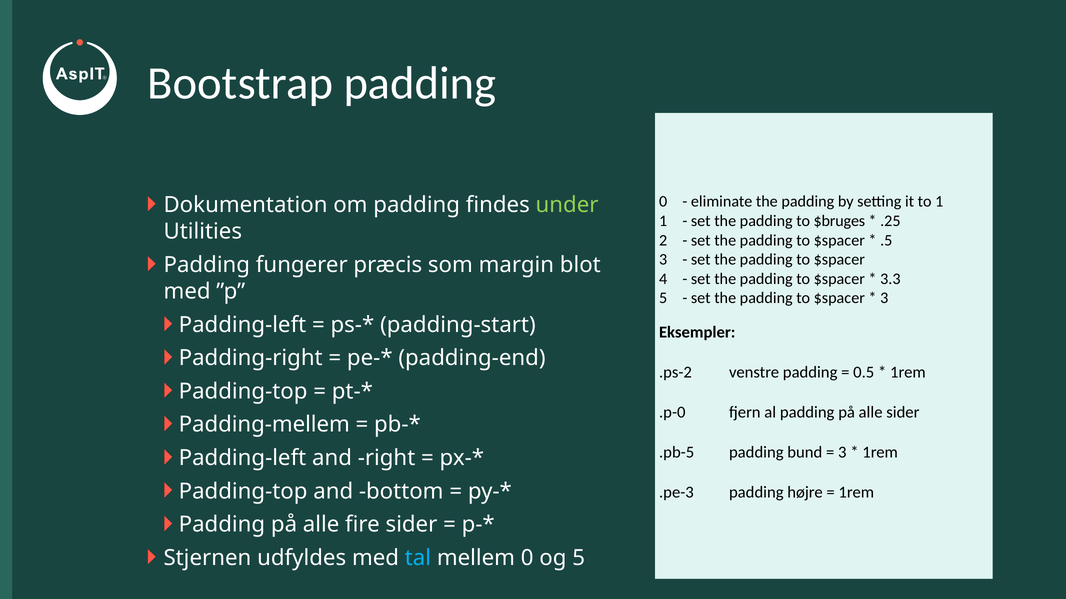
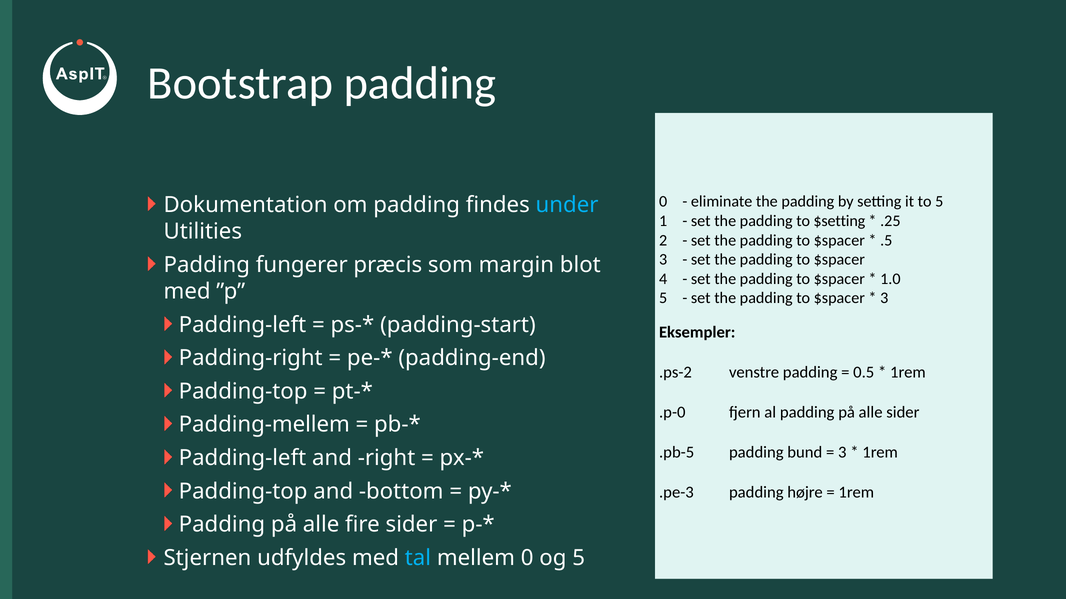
to 1: 1 -> 5 (939, 202)
under colour: light green -> light blue (567, 205)
$bruges: $bruges -> $setting (839, 221)
3.3: 3.3 -> 1.0 (890, 279)
